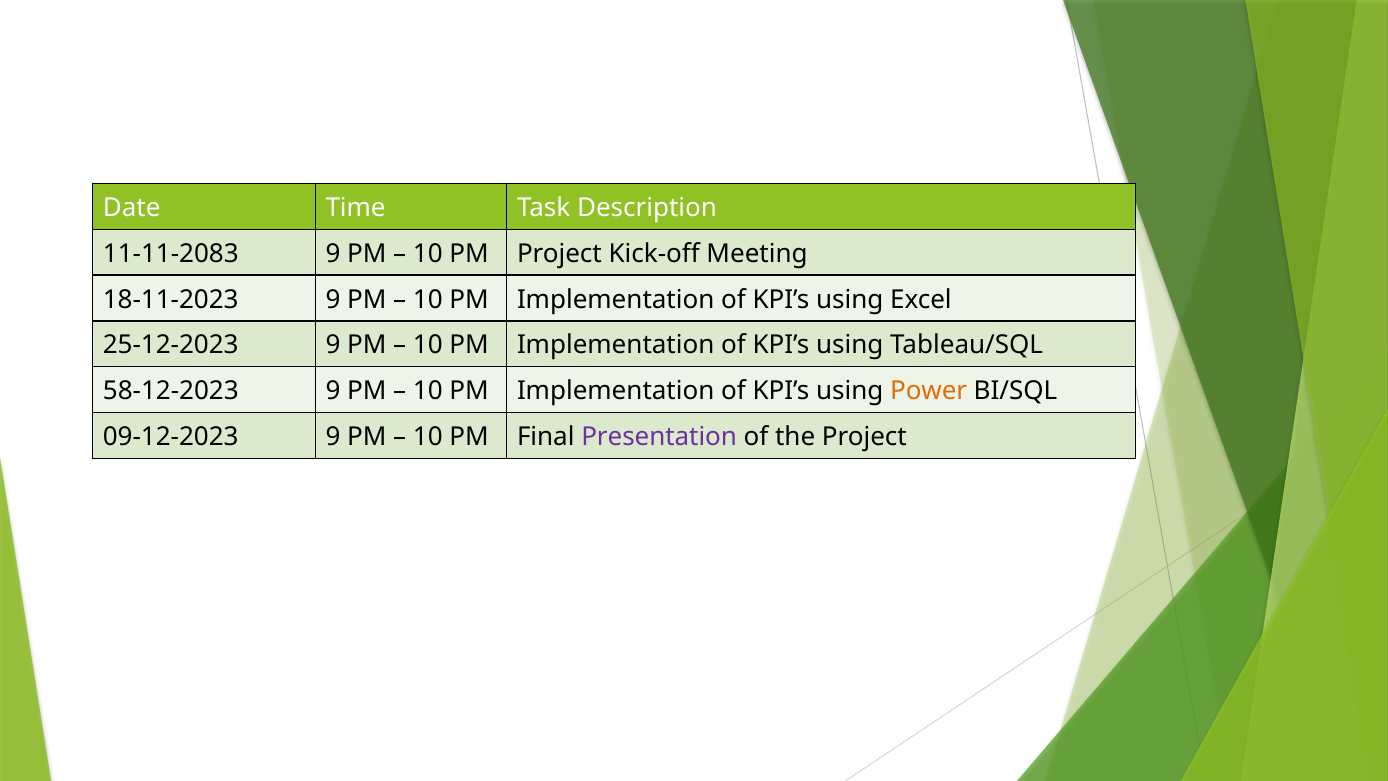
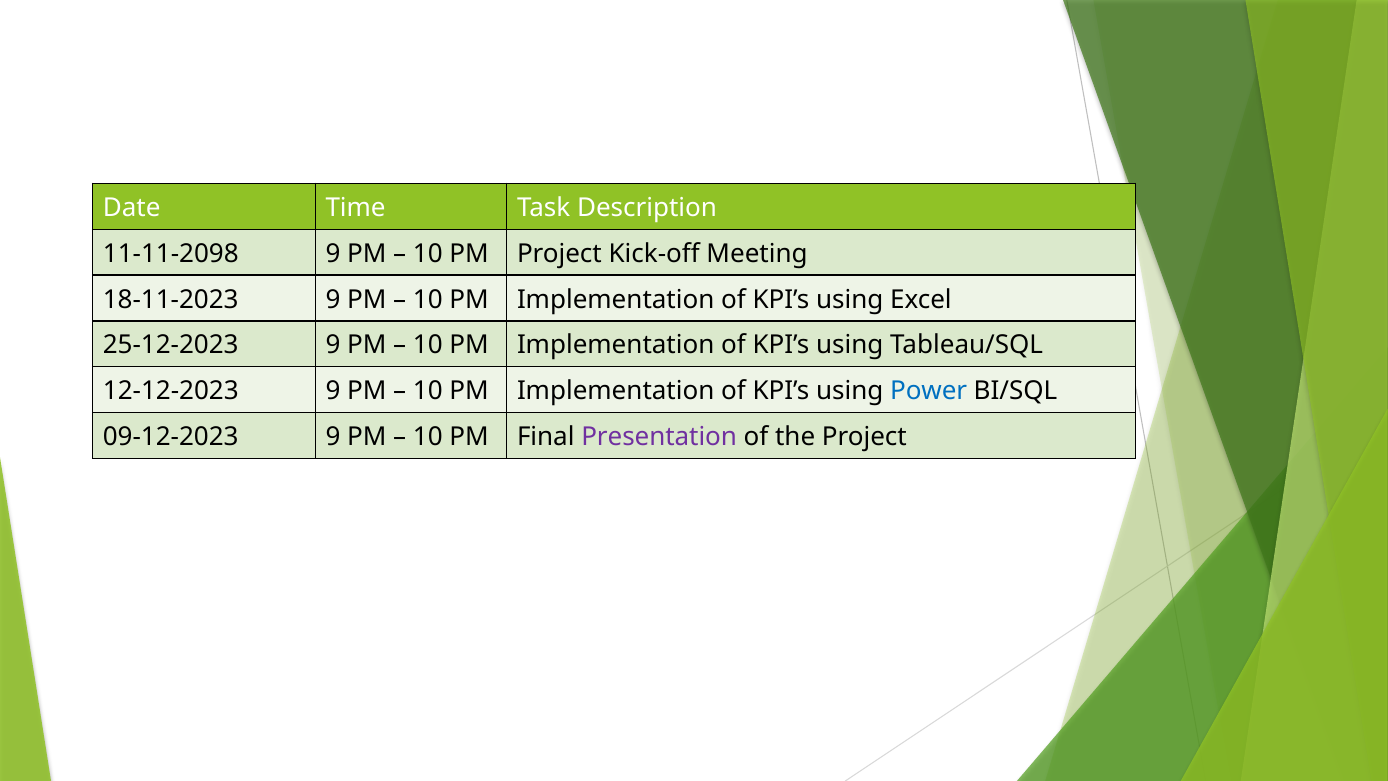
11-11-2083: 11-11-2083 -> 11-11-2098 (171, 254)
58-12-2023: 58-12-2023 -> 12-12-2023 (171, 391)
Power colour: orange -> blue (929, 391)
